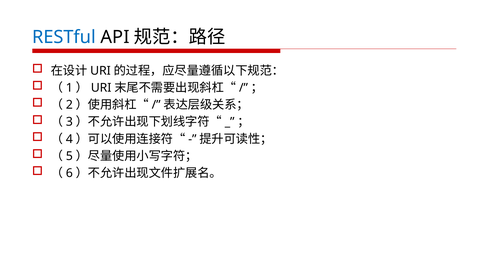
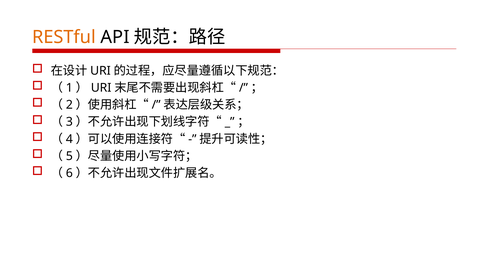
RESTful colour: blue -> orange (64, 37)
